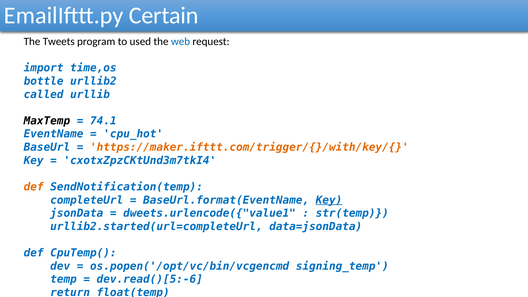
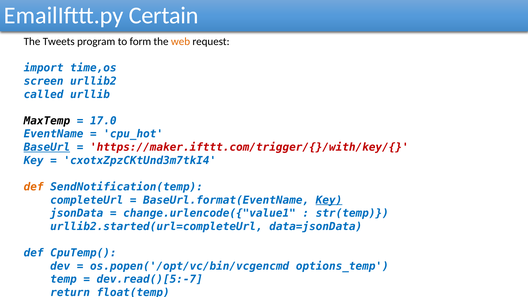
used: used -> form (140, 42)
web colour: blue -> orange (181, 42)
bottle: bottle -> screen (44, 81)
74.1: 74.1 -> 17.0 (103, 121)
BaseUrl underline: none -> present (47, 147)
https://maker.ifttt.com/trigger/{}/with/key/{ colour: orange -> red (249, 147)
dweets.urlencode({"value1: dweets.urlencode({"value1 -> change.urlencode({"value1 (209, 213)
signing_temp: signing_temp -> options_temp (342, 266)
dev.read()[5:-6: dev.read()[5:-6 -> dev.read()[5:-7 (150, 279)
